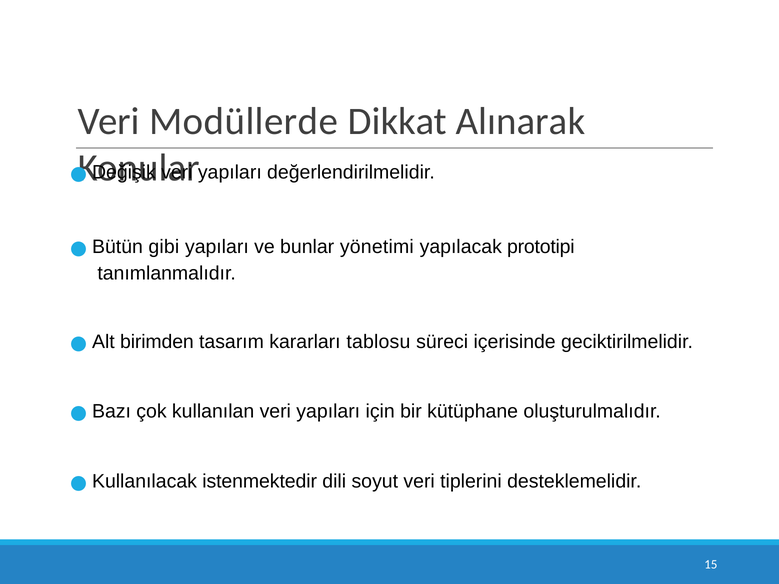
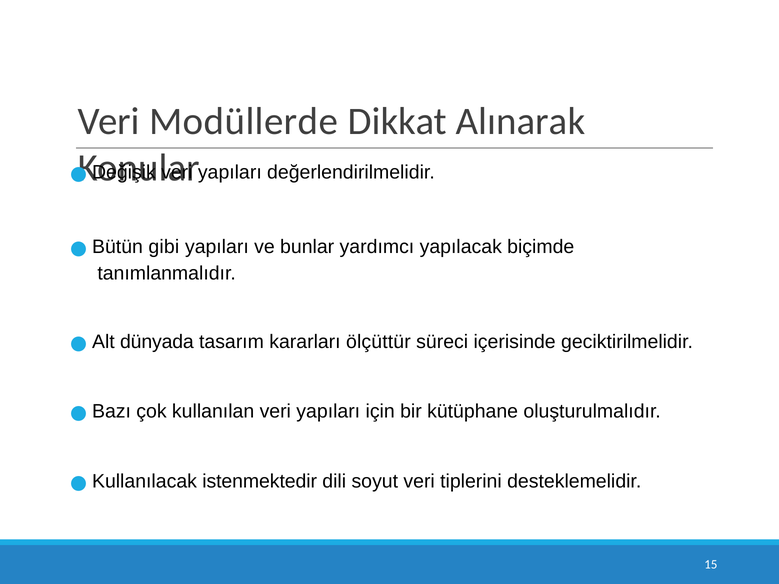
yönetimi: yönetimi -> yardımcı (377, 247)
prototipi: prototipi -> biçimde (541, 247)
birimden: birimden -> dünyada (157, 342)
tablosu: tablosu -> ölçüttür (378, 342)
